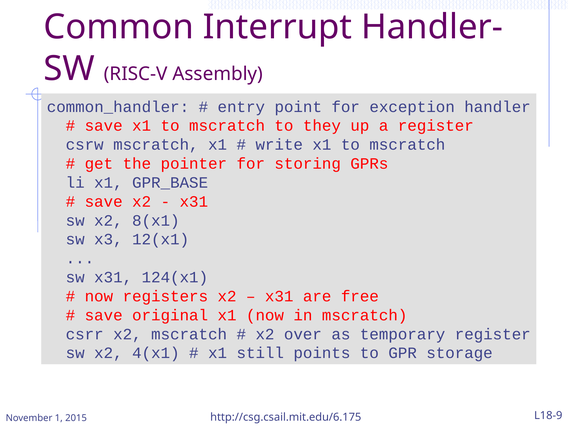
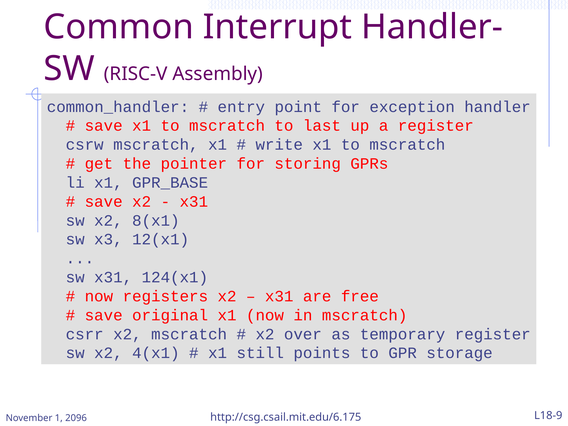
they: they -> last (322, 126)
2015: 2015 -> 2096 (76, 418)
